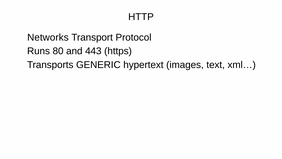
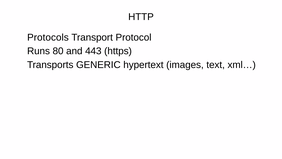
Networks: Networks -> Protocols (48, 37)
